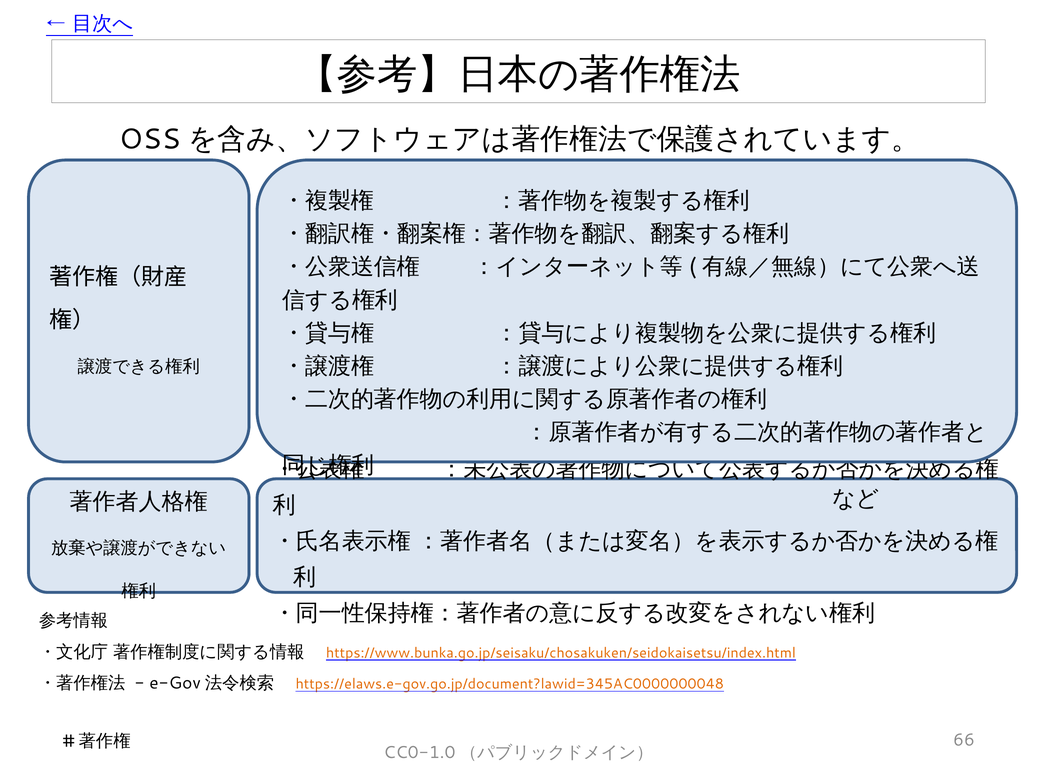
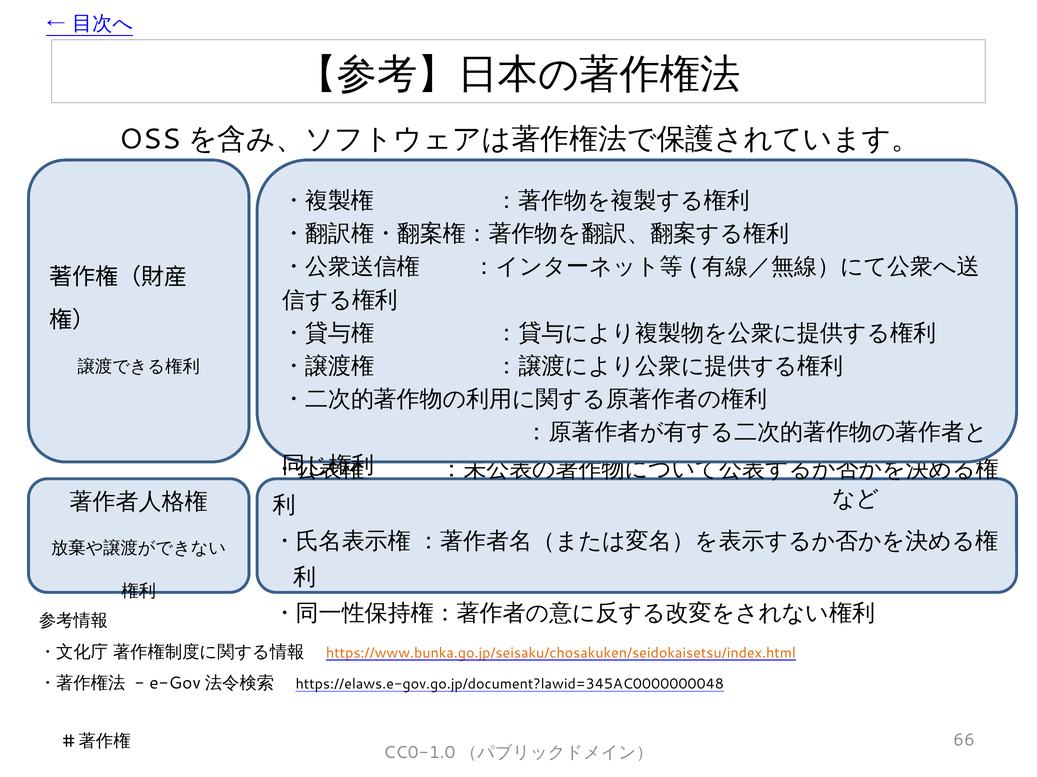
https://elaws.e-gov.go.jp/document?lawid=345AC0000000048 colour: orange -> black (510, 685)
